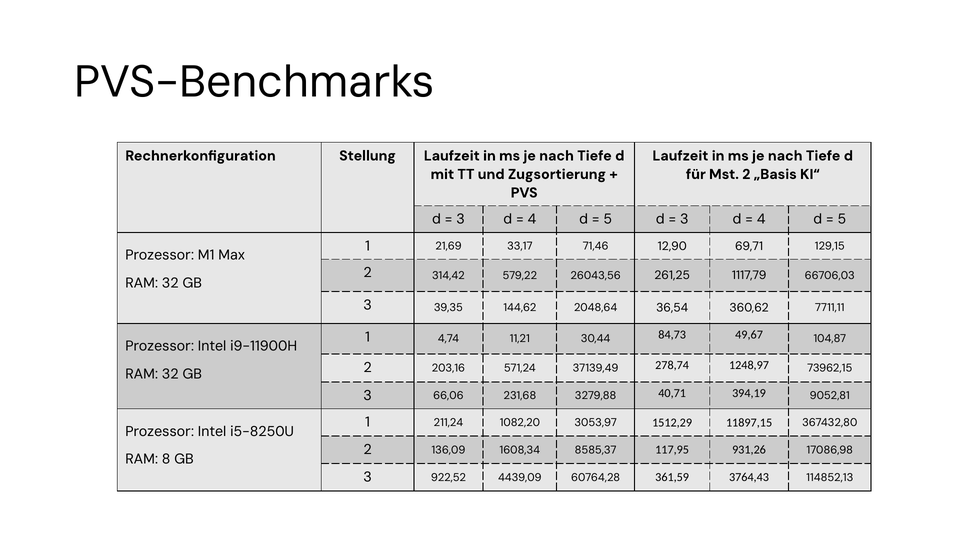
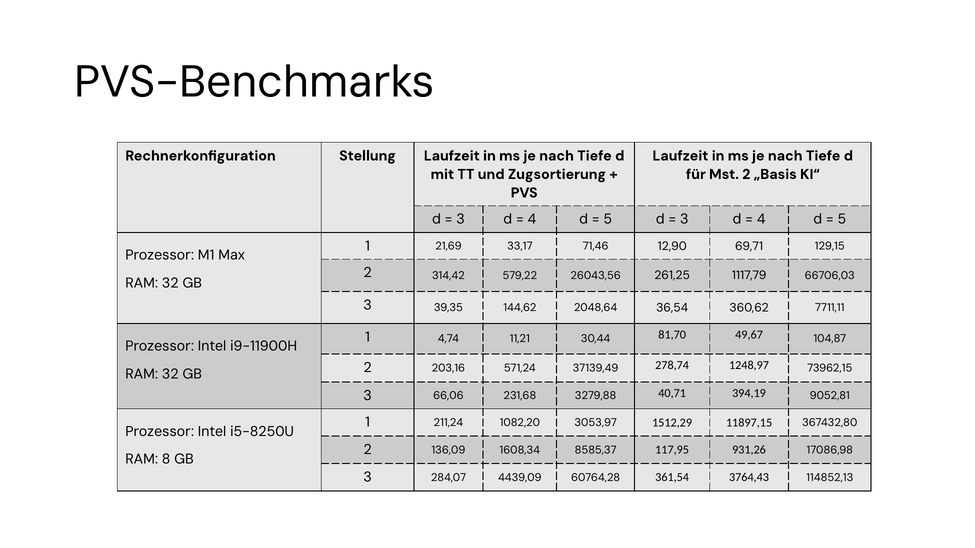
84,73: 84,73 -> 81,70 (672, 335)
922,52: 922,52 -> 284,07 (448, 478)
361,59: 361,59 -> 361,54 (672, 478)
